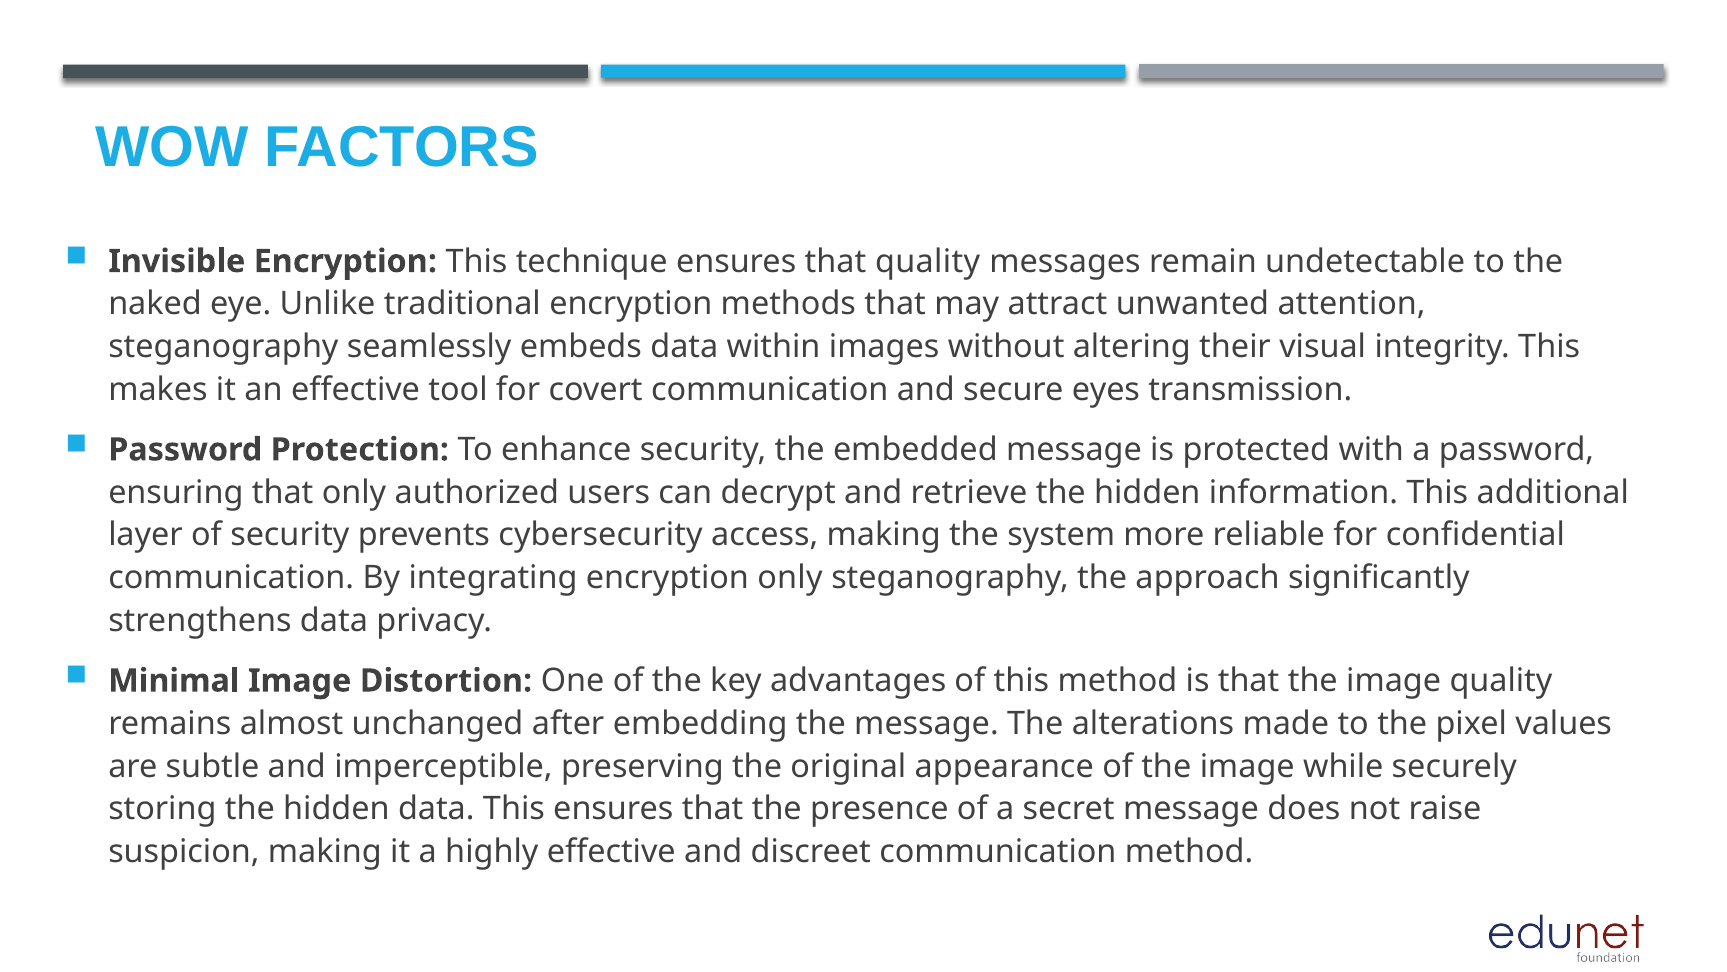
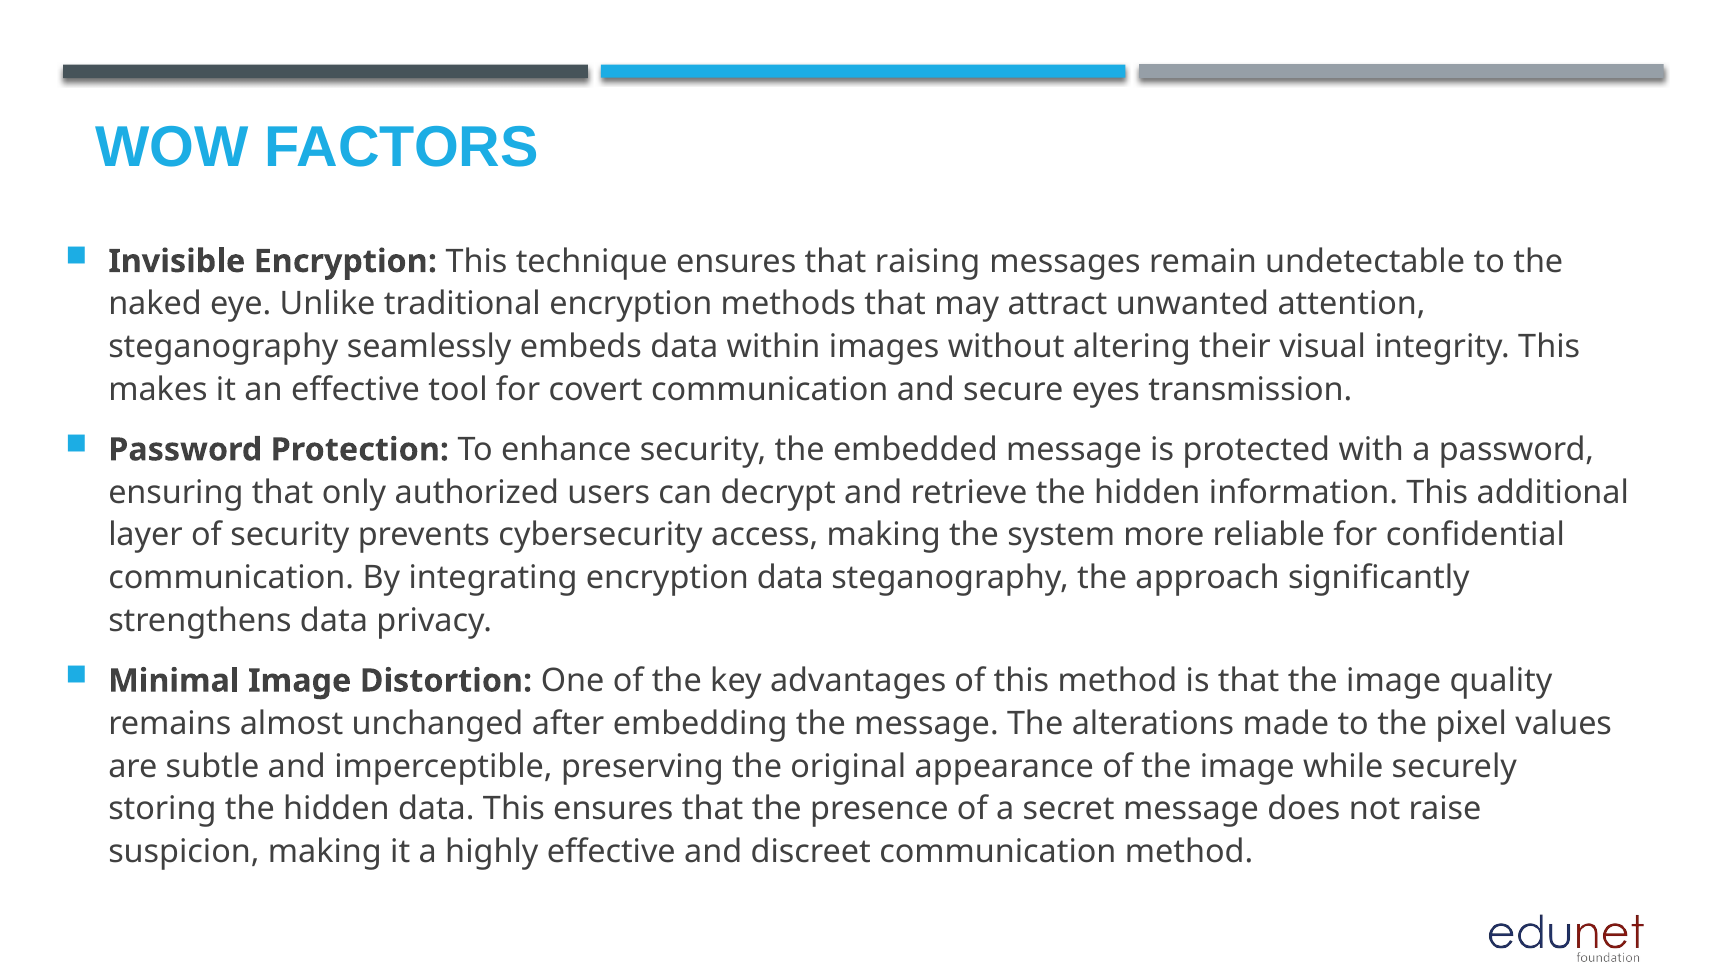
that quality: quality -> raising (928, 261)
encryption only: only -> data (790, 578)
